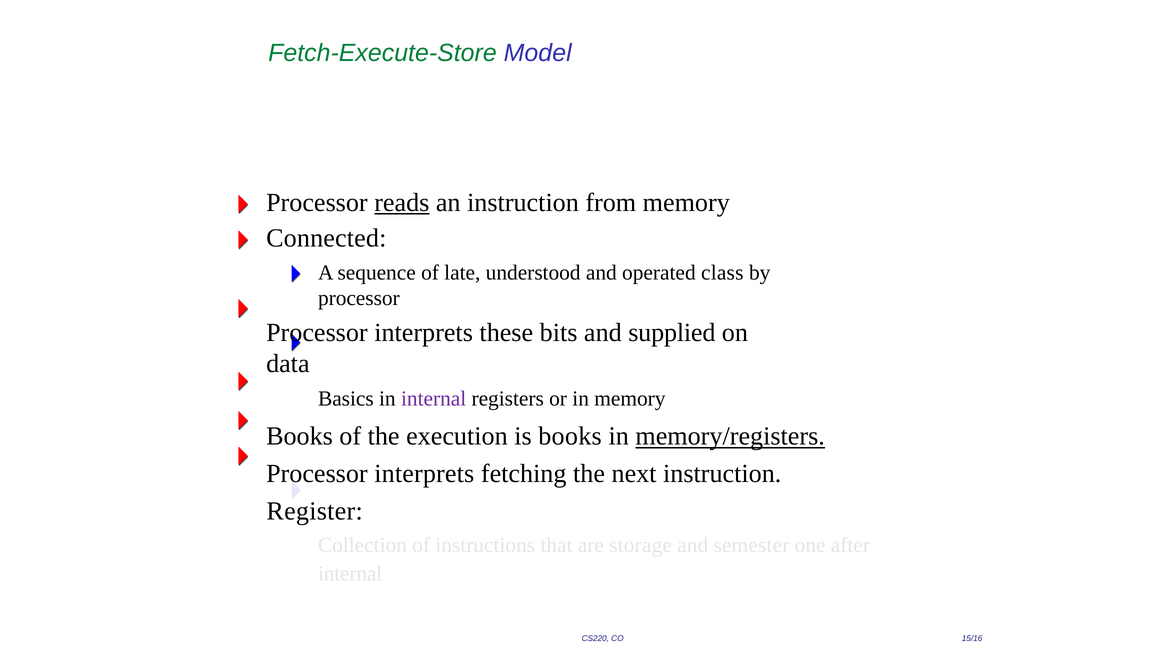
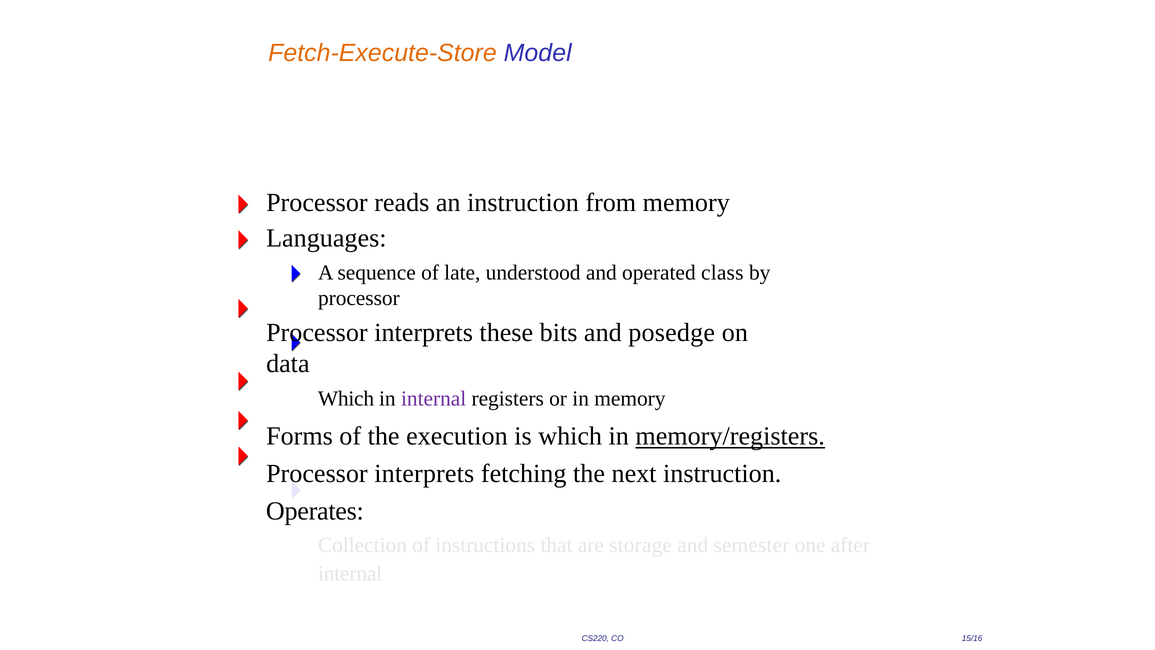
Fetch-Execute-Store colour: green -> orange (382, 53)
reads underline: present -> none (402, 202)
Connected: Connected -> Languages (326, 238)
supplied: supplied -> posedge (672, 332)
Basics: Basics -> Which (346, 398)
Books: Books -> Forms (300, 436)
is books: books -> which (570, 436)
Register: Register -> Operates (315, 511)
